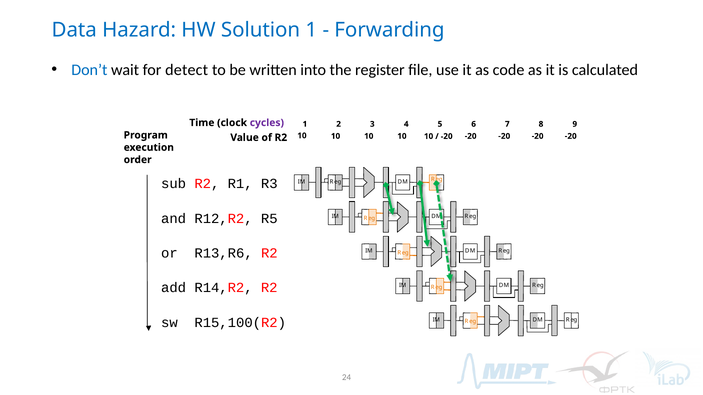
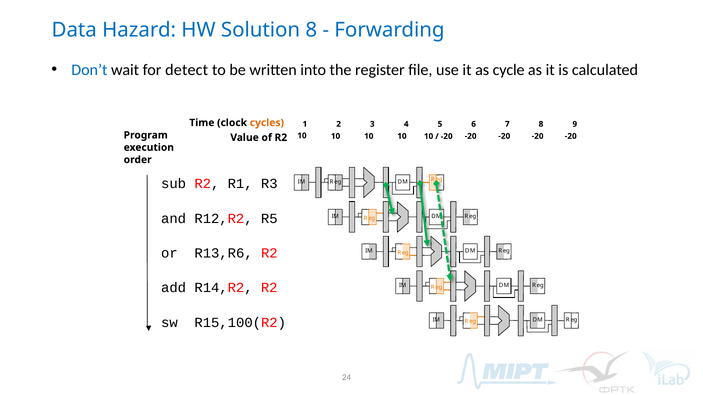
Solution 1: 1 -> 8 (311, 30)
code: code -> cycle (509, 70)
cycles colour: purple -> orange (267, 123)
